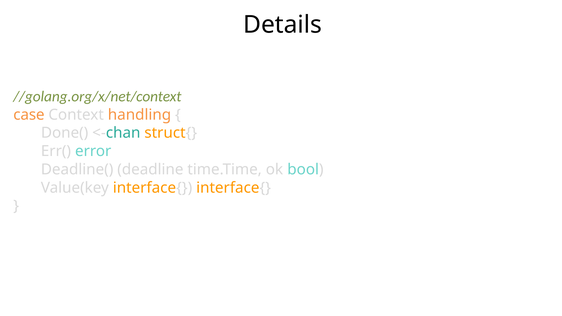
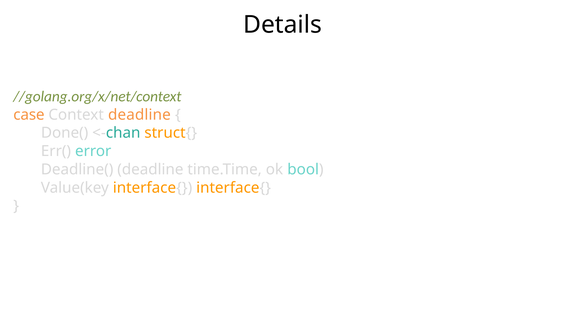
Context handling: handling -> deadline (139, 115)
